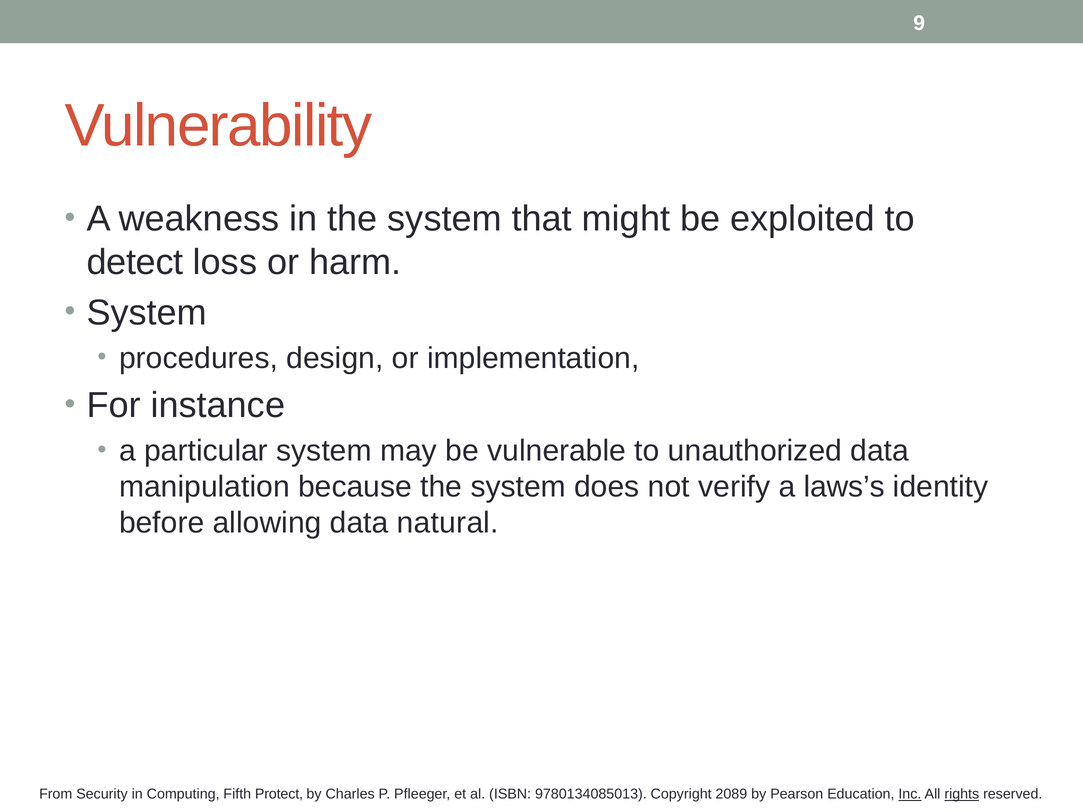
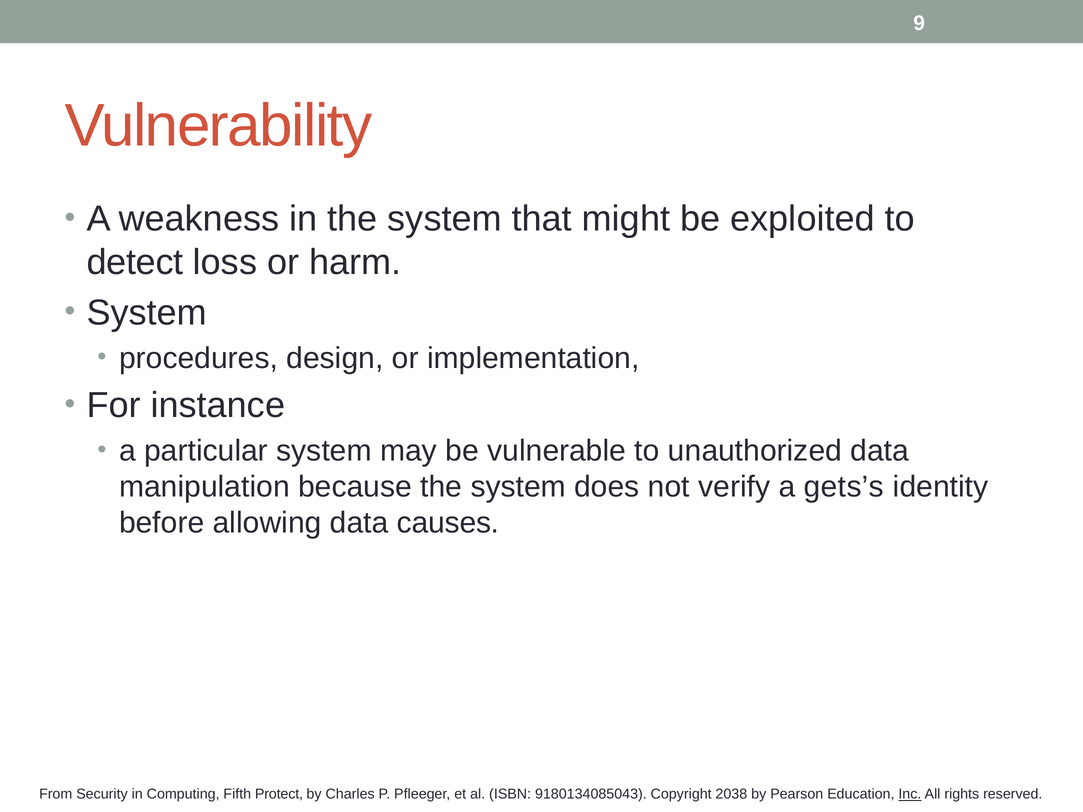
laws’s: laws’s -> gets’s (844, 487)
natural: natural -> causes (448, 523)
9780134085013: 9780134085013 -> 9180134085043 (591, 794)
2089: 2089 -> 2038 (731, 794)
rights underline: present -> none (962, 794)
